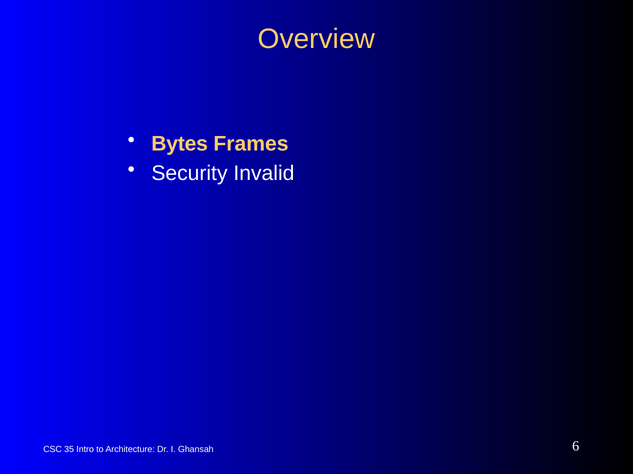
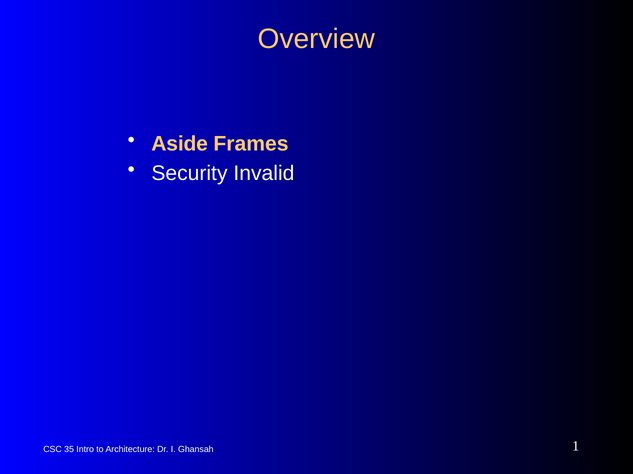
Bytes: Bytes -> Aside (180, 144)
6: 6 -> 1 (576, 447)
